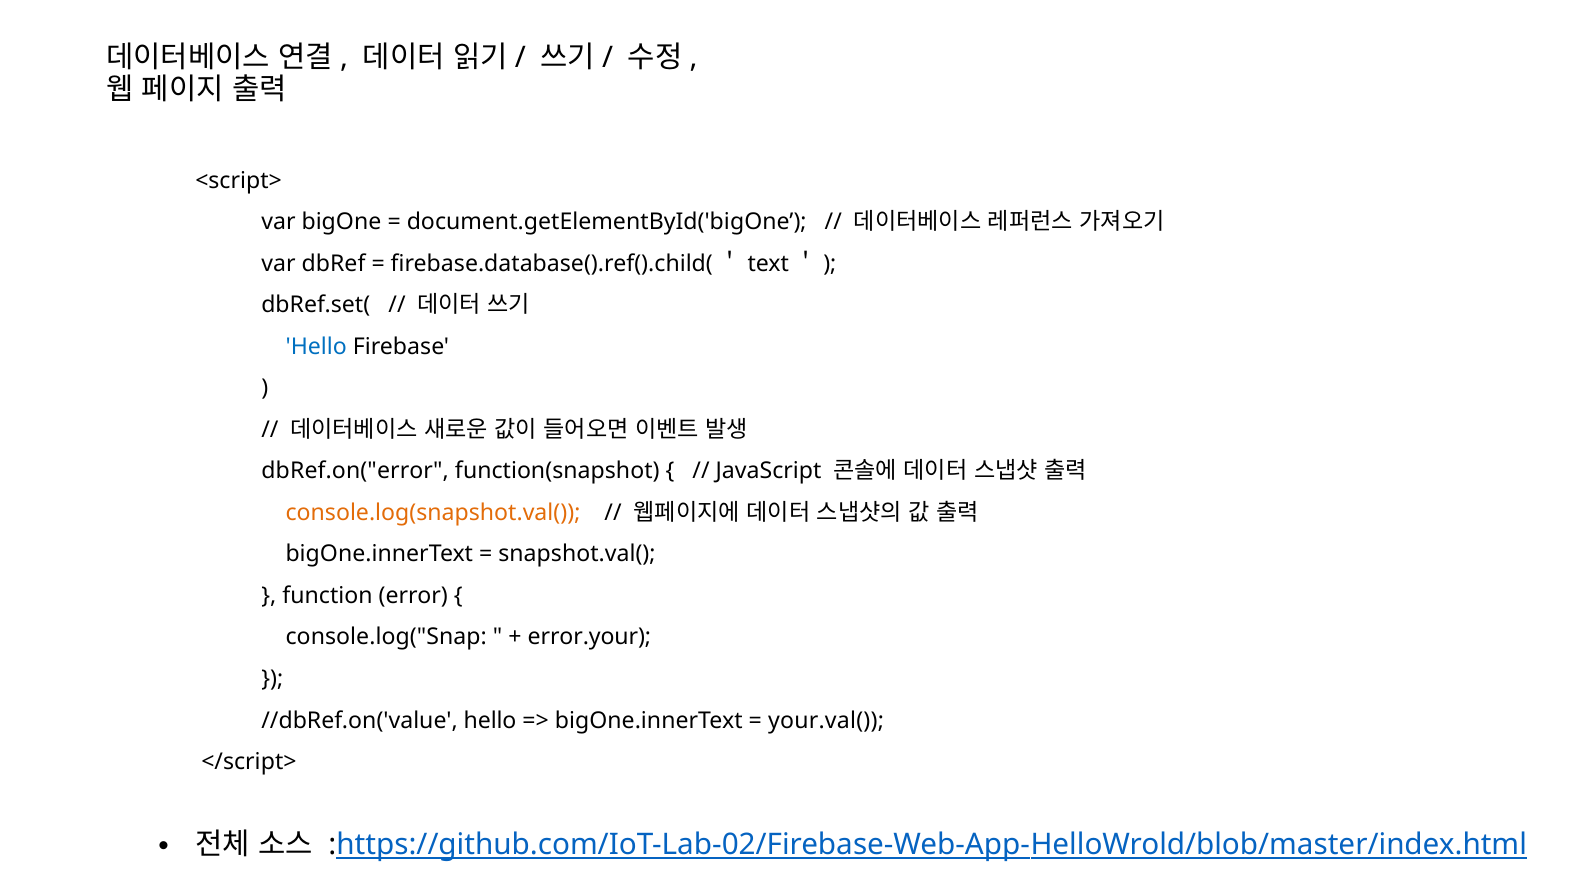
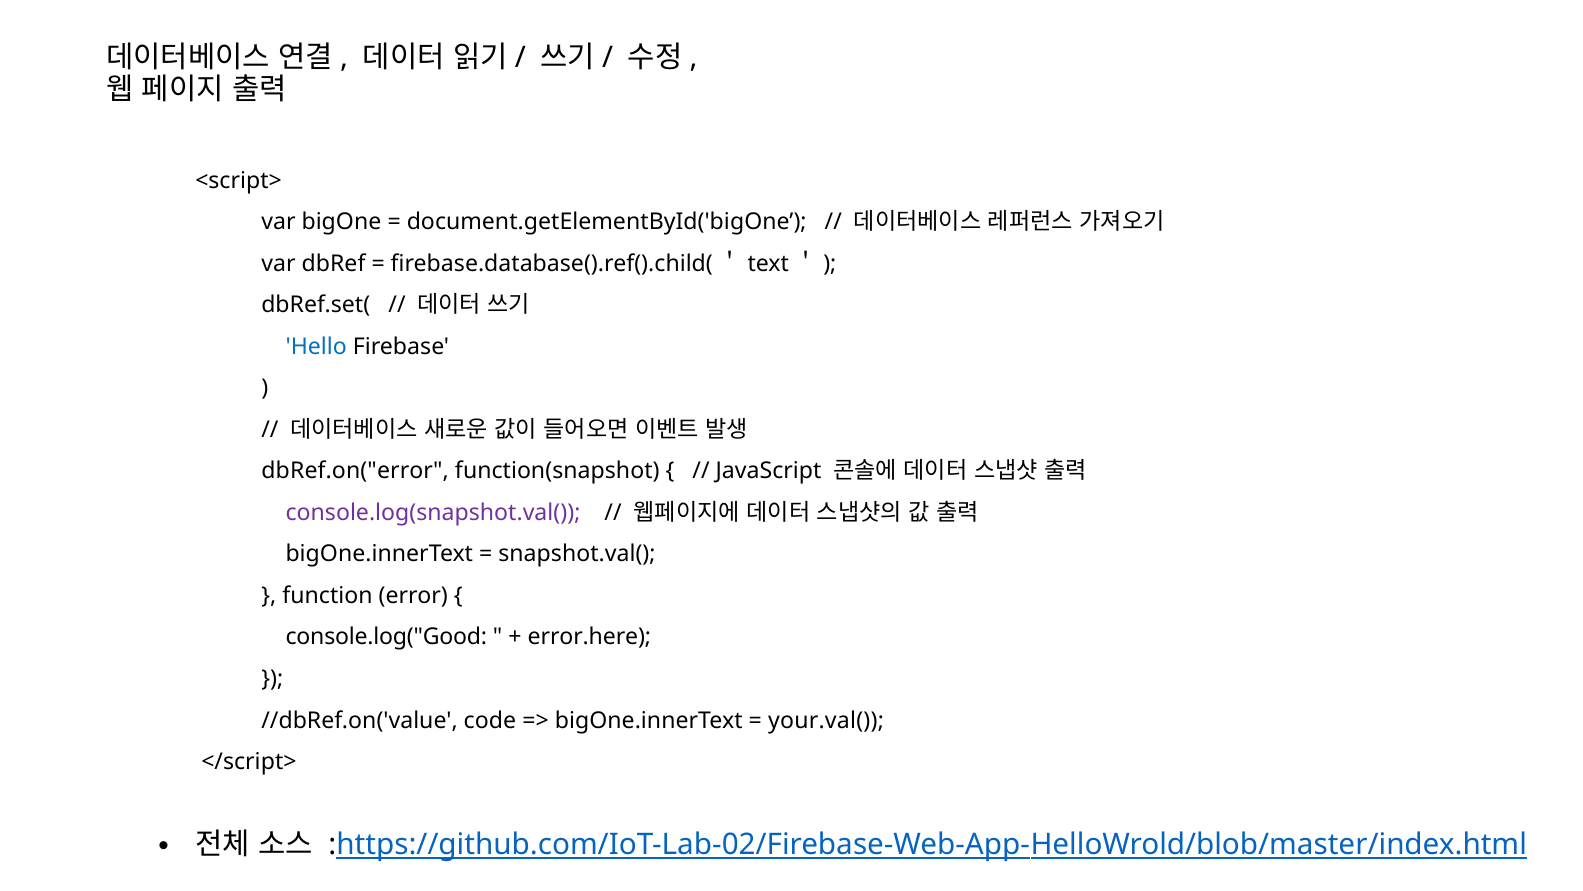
console.log(snapshot.val( colour: orange -> purple (433, 512)
console.log("Snap: console.log("Snap -> console.log("Good (386, 637)
error.your: error.your -> error.here (589, 637)
//dbRef.on('value hello: hello -> code (490, 720)
